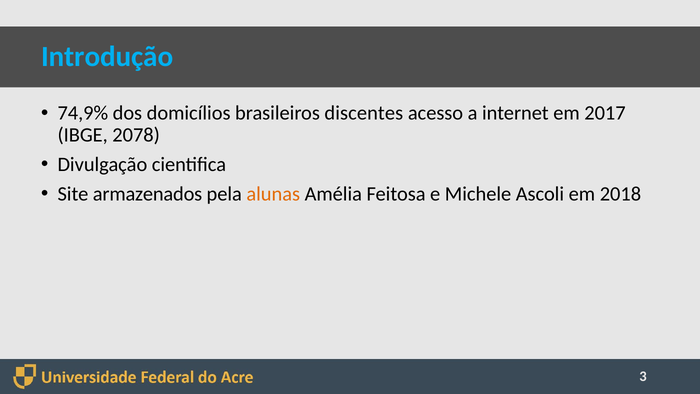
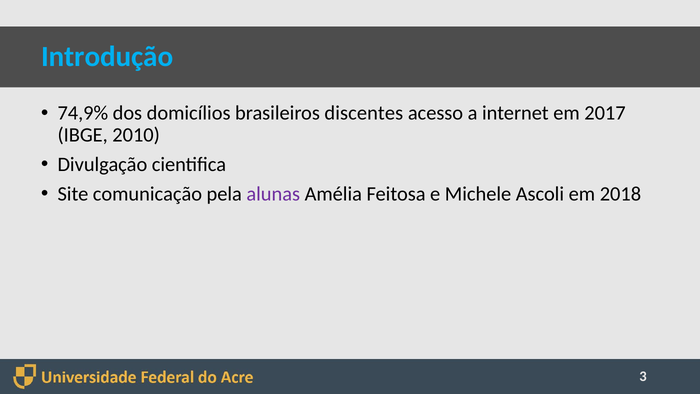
2078: 2078 -> 2010 (136, 135)
armazenados: armazenados -> comunicação (147, 194)
alunas colour: orange -> purple (273, 194)
